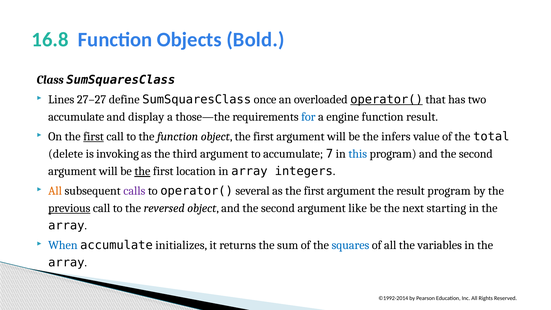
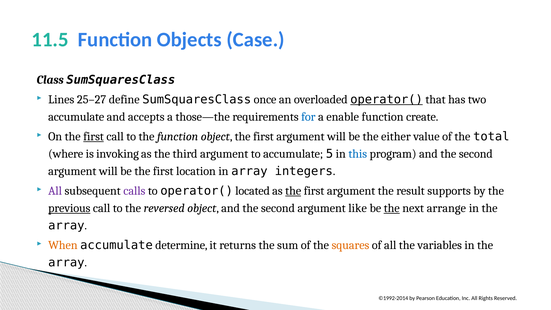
16.8: 16.8 -> 11.5 (50, 40)
Bold: Bold -> Case (256, 40)
27–27: 27–27 -> 25–27 (92, 100)
display: display -> accepts (146, 117)
engine: engine -> enable (343, 117)
function result: result -> create (422, 117)
infers: infers -> either (396, 137)
delete: delete -> where (66, 154)
7: 7 -> 5 (329, 154)
the underline: present -> none (142, 171)
All colour: orange -> purple (55, 191)
several: several -> located (253, 191)
the underline: none -> present (293, 191)
result program: program -> supports (449, 191)
the underline: none -> present (392, 208)
starting: starting -> arrange (446, 208)
When colour: blue -> orange (63, 245)
initializes: initializes -> determine (181, 245)
squares colour: blue -> orange (350, 245)
